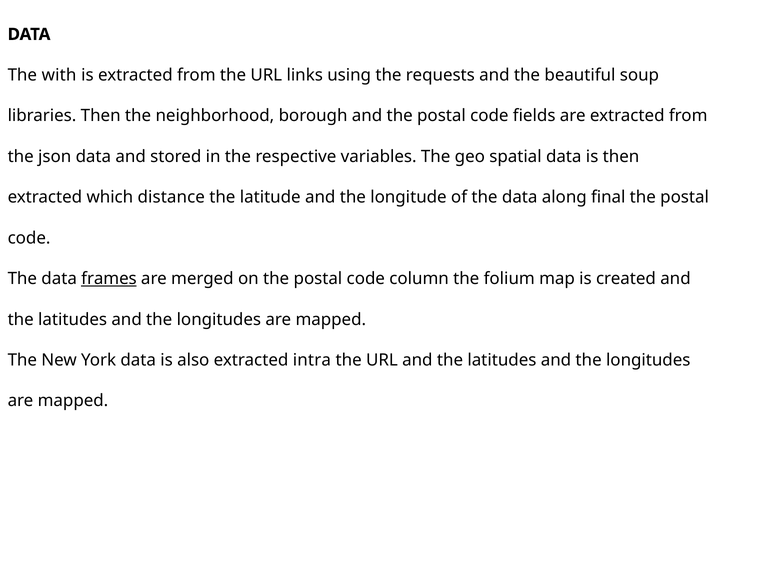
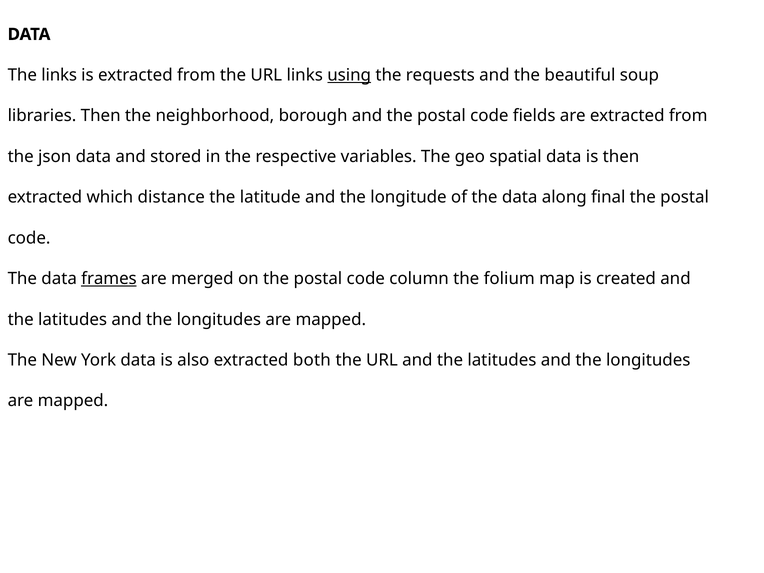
The with: with -> links (59, 75)
using underline: none -> present (349, 75)
intra: intra -> both (312, 360)
